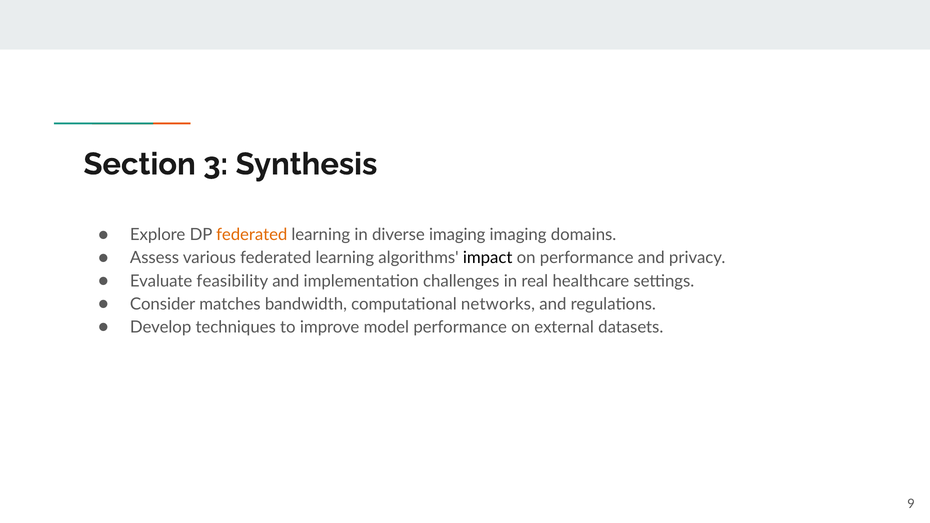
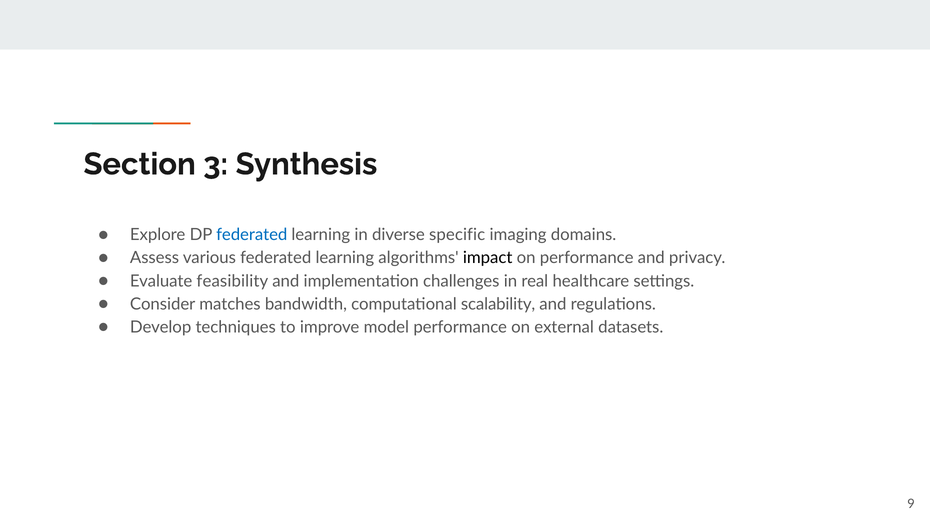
federated colour: orange -> blue (252, 235)
diverse imaging: imaging -> specific (457, 235)
networks: networks -> scalability (498, 304)
